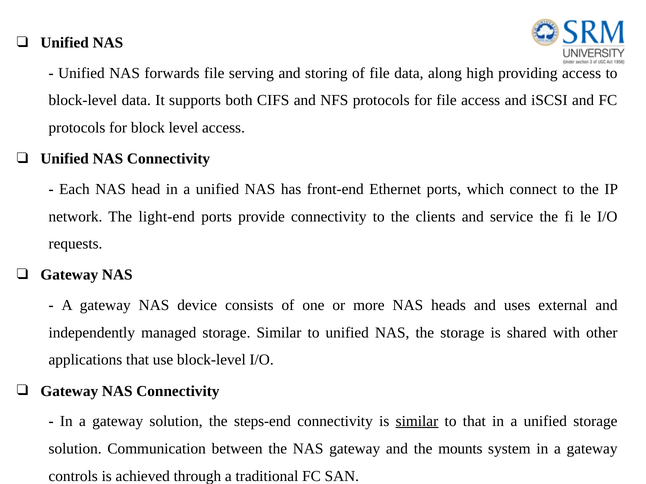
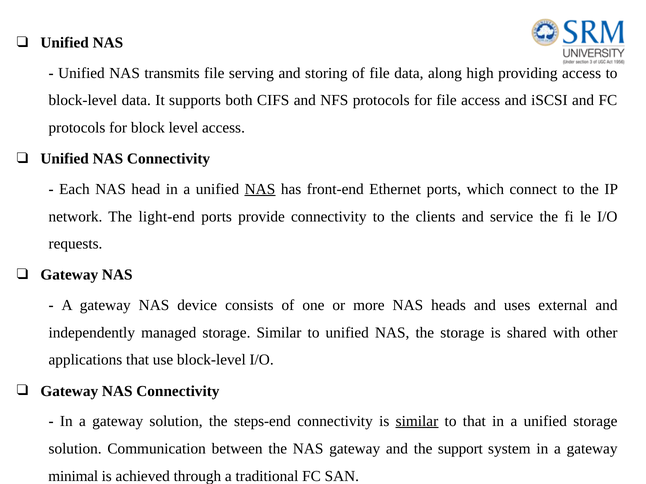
forwards: forwards -> transmits (172, 73)
NAS underline: none -> present (260, 189)
mounts: mounts -> support (460, 449)
controls: controls -> minimal (73, 476)
